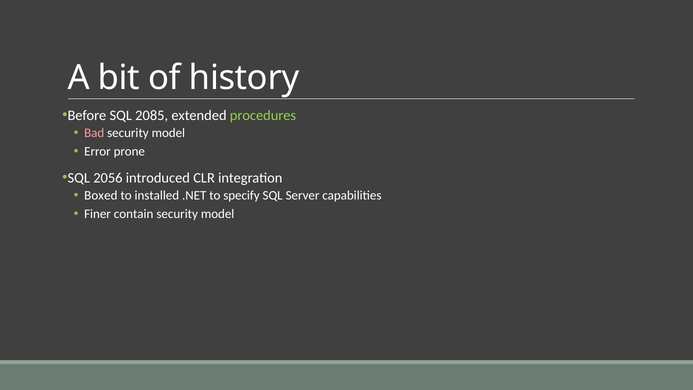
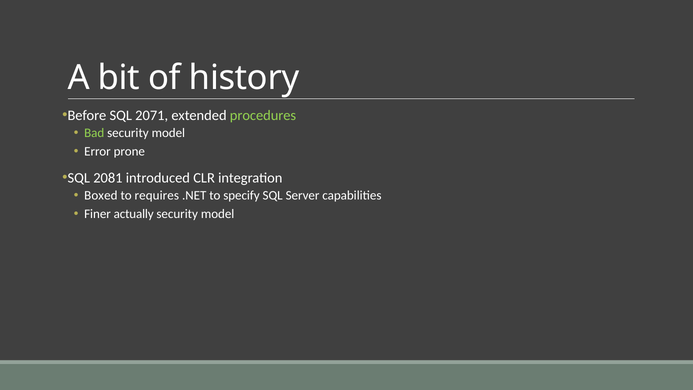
2085: 2085 -> 2071 (152, 115)
Bad colour: pink -> light green (94, 133)
2056: 2056 -> 2081 (108, 178)
installed: installed -> requires (157, 195)
contain: contain -> actually (134, 214)
